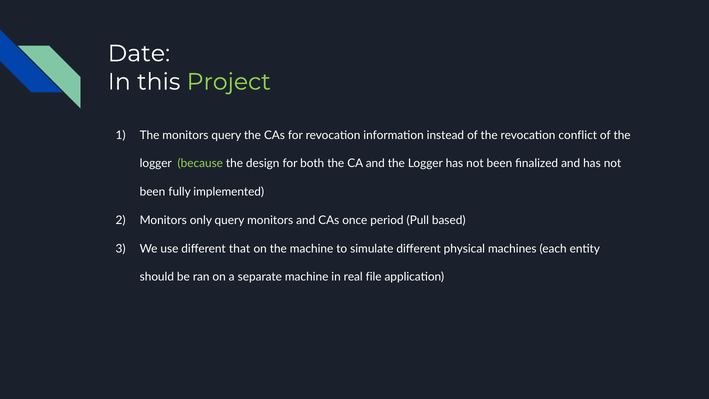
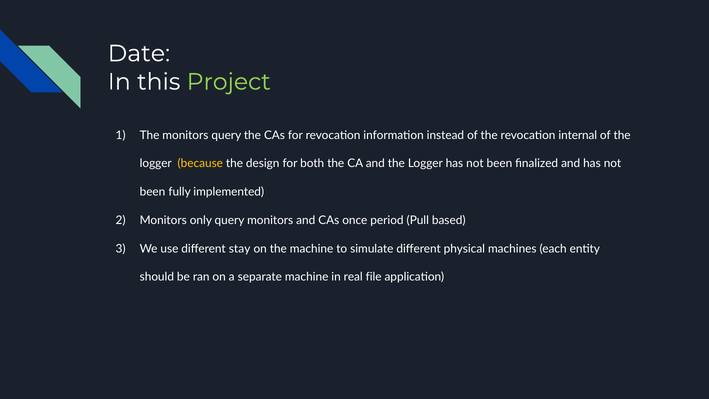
conflict: conflict -> internal (578, 135)
because colour: light green -> yellow (200, 163)
that: that -> stay (240, 249)
